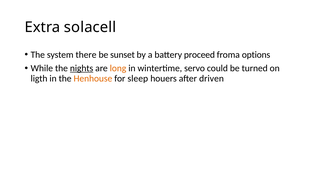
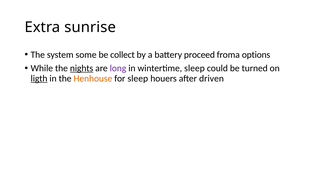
solacell: solacell -> sunrise (90, 27)
there: there -> some (86, 55)
sunset: sunset -> collect (123, 55)
long colour: orange -> purple (118, 68)
wintertime servo: servo -> sleep (194, 68)
ligth underline: none -> present (39, 78)
